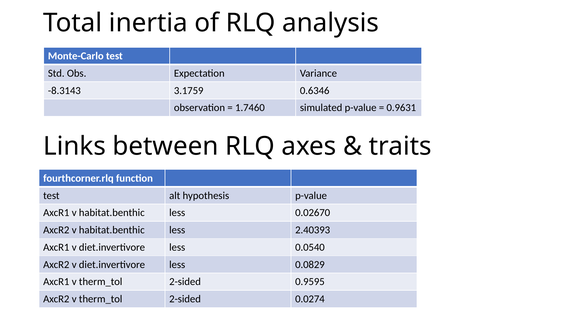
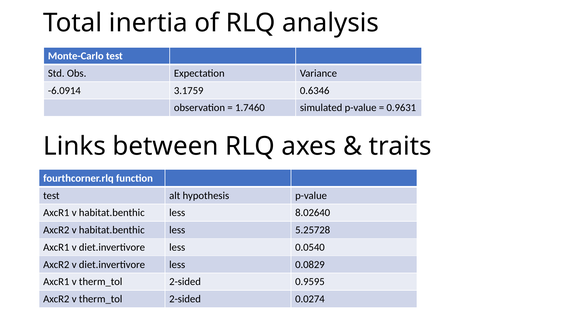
-8.3143: -8.3143 -> -6.0914 (64, 90)
0.02670: 0.02670 -> 8.02640 (313, 213)
2.40393: 2.40393 -> 5.25728 (313, 230)
